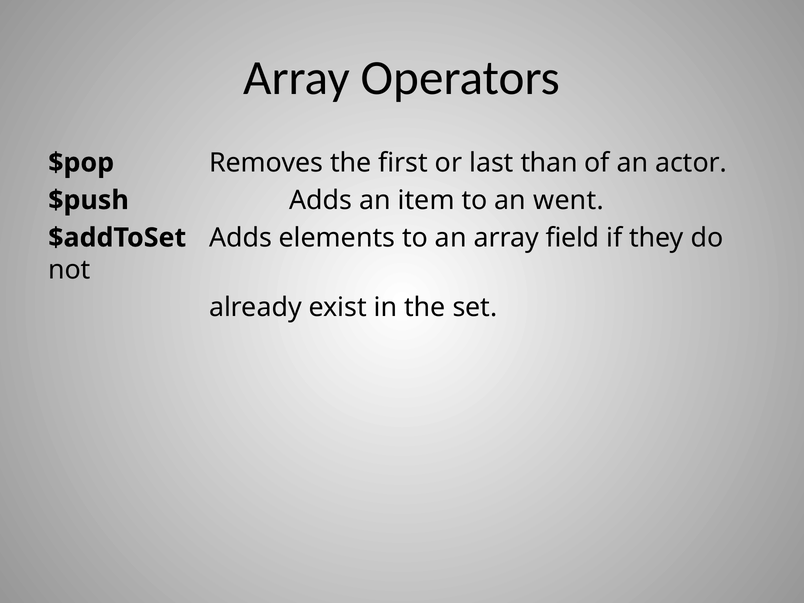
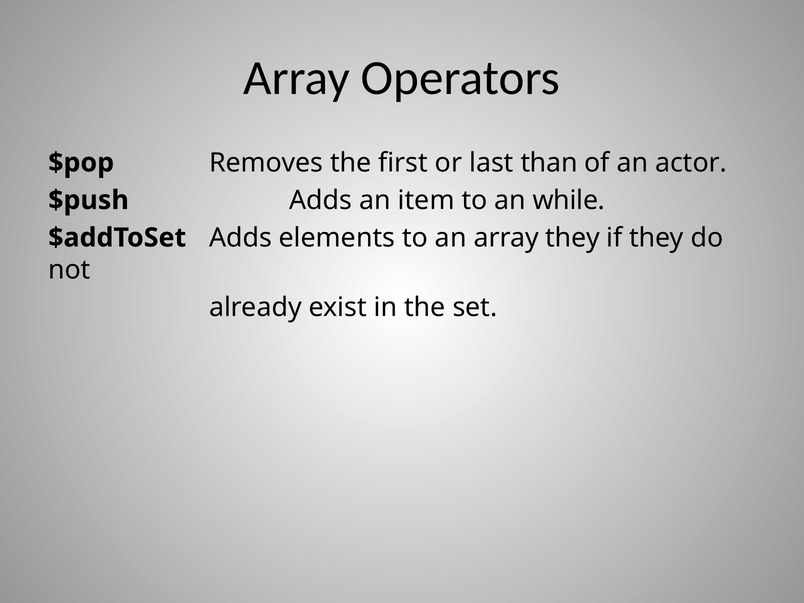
went: went -> while (569, 200)
array field: field -> they (573, 238)
